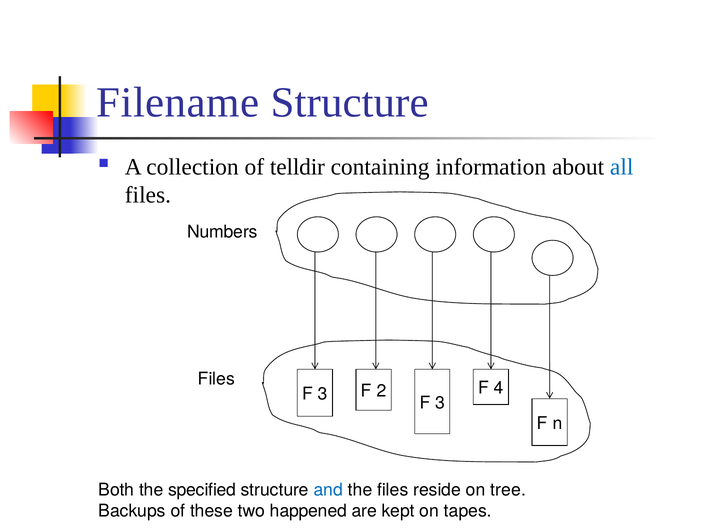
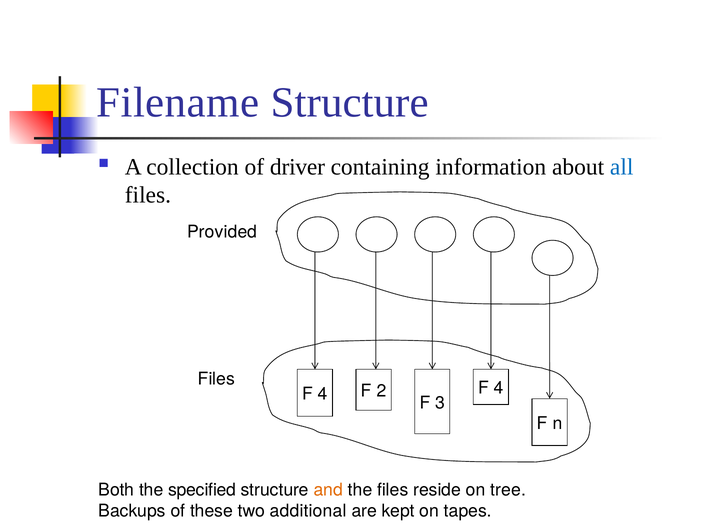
telldir: telldir -> driver (297, 167)
Numbers: Numbers -> Provided (222, 232)
3: 3 -> 4 (323, 394)
and colour: blue -> orange (328, 490)
happened: happened -> additional (308, 511)
